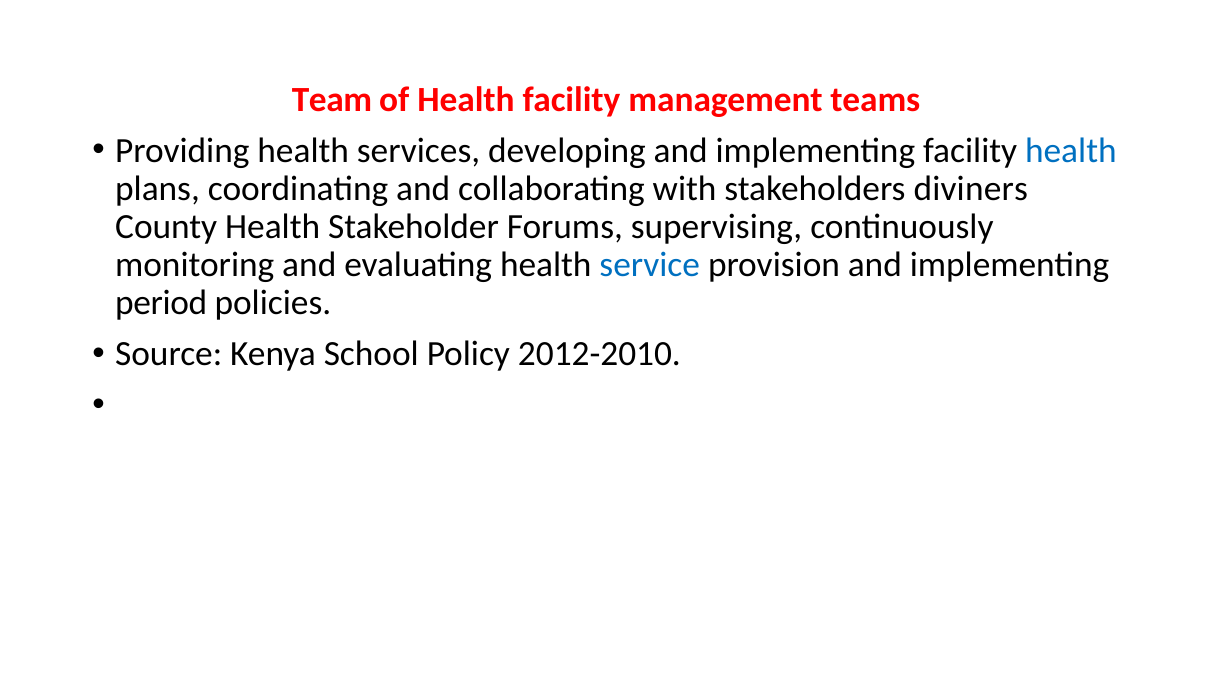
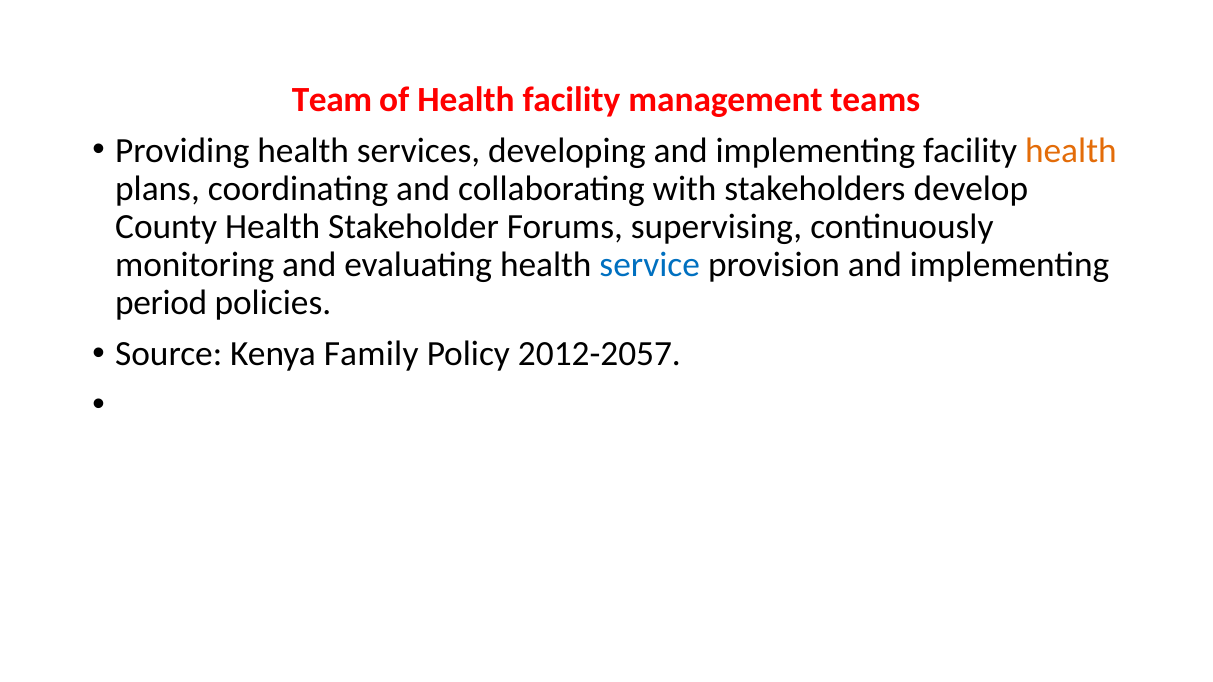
health colour: blue -> orange (1071, 151)
diviners: diviners -> develop (971, 189)
School: School -> Family (371, 354)
2012-2010: 2012-2010 -> 2012-2057 (599, 354)
